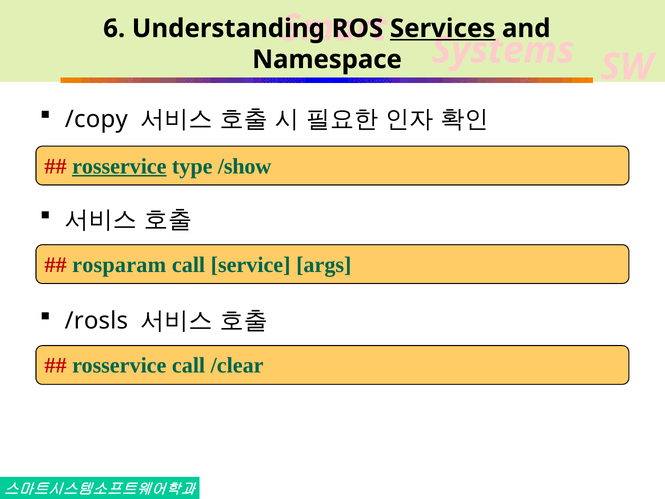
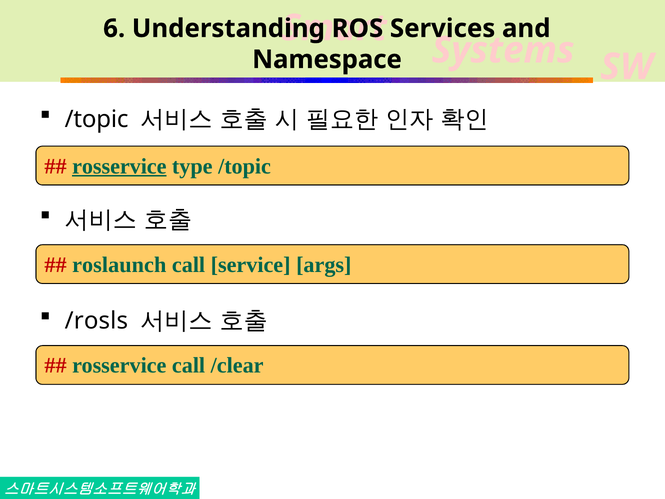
Services underline: present -> none (443, 28)
/copy: /copy -> /topic (97, 119)
type /show: /show -> /topic (245, 166)
rosparam: rosparam -> roslaunch (119, 265)
